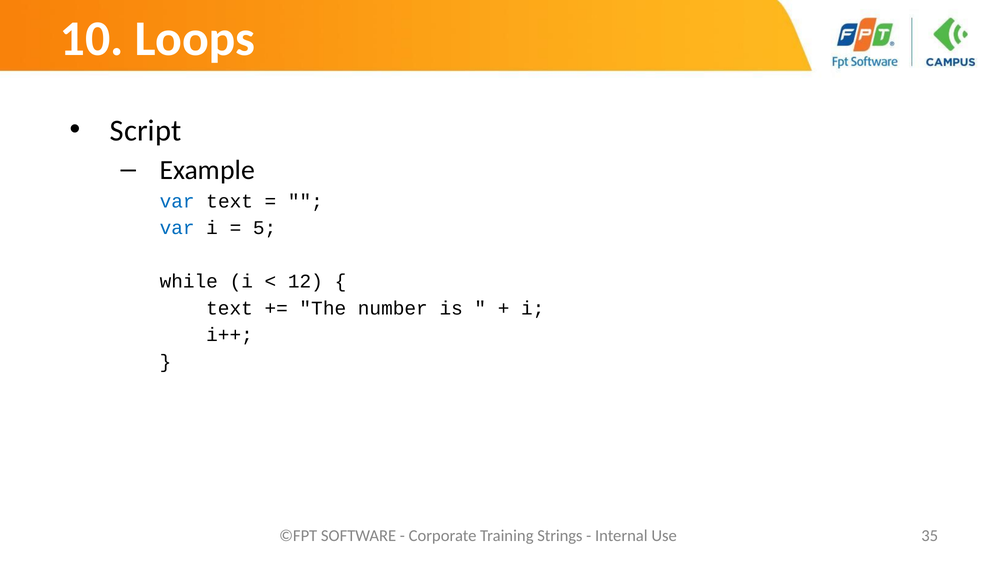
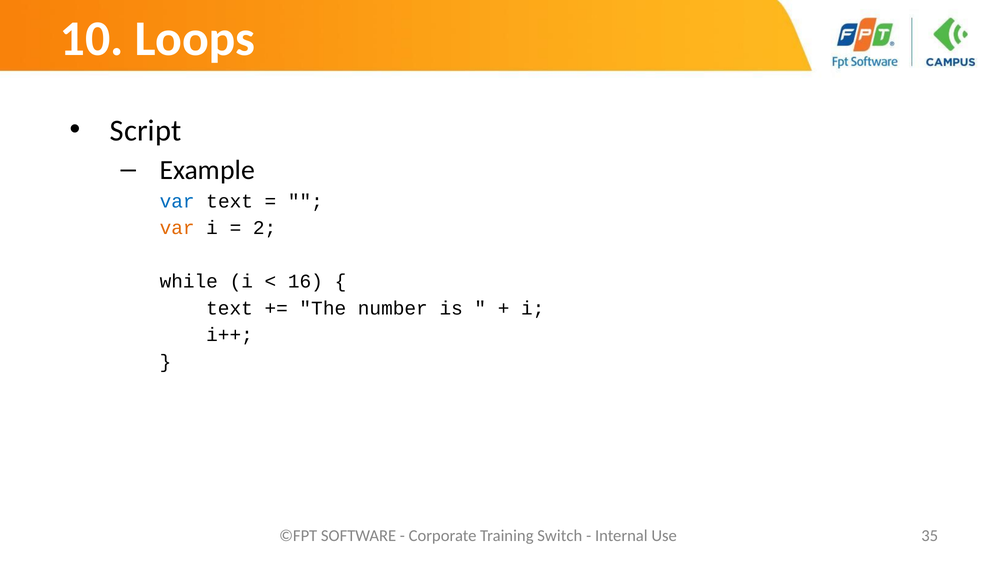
var colour: blue -> orange (177, 228)
5: 5 -> 2 (265, 228)
12: 12 -> 16 (305, 282)
Strings: Strings -> Switch (560, 536)
